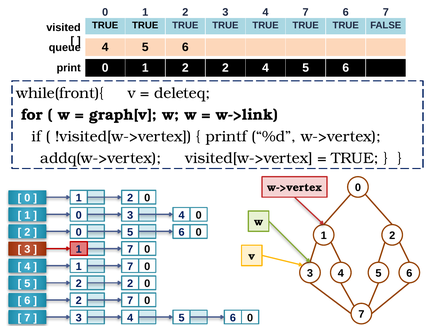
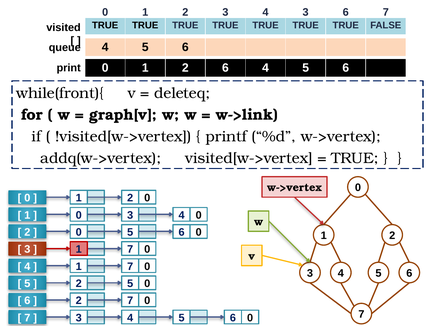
3 4 7: 7 -> 3 (306, 12)
1 2 2: 2 -> 6 (225, 68)
2: 2 -> 5 (130, 284)
